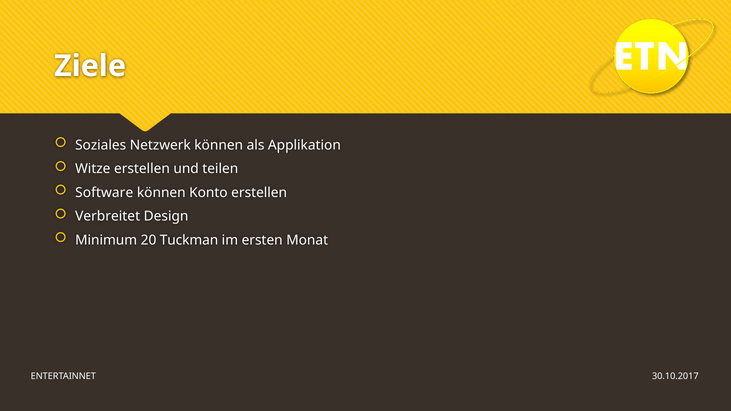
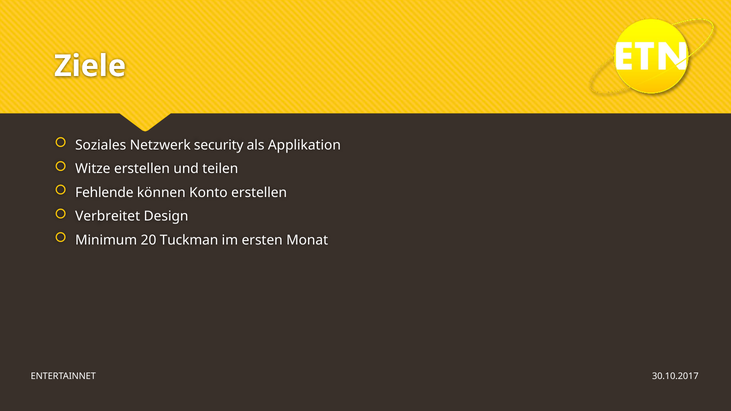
Netzwerk können: können -> security (219, 145)
Software: Software -> Fehlende (104, 193)
